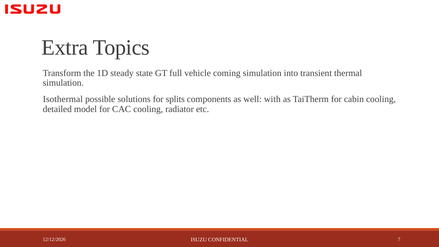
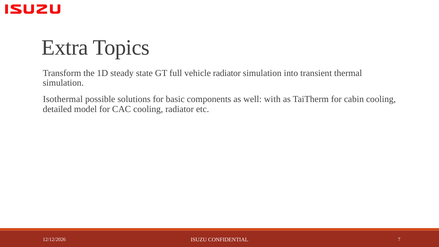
vehicle coming: coming -> radiator (227, 73)
splits: splits -> basic (175, 99)
